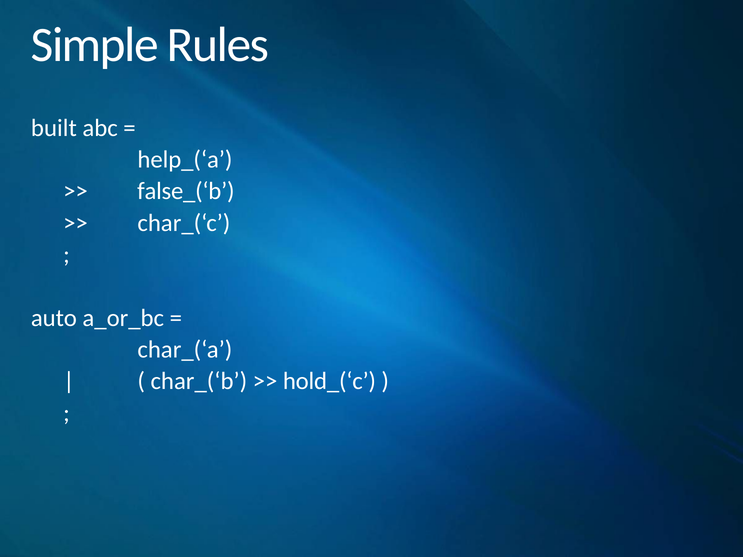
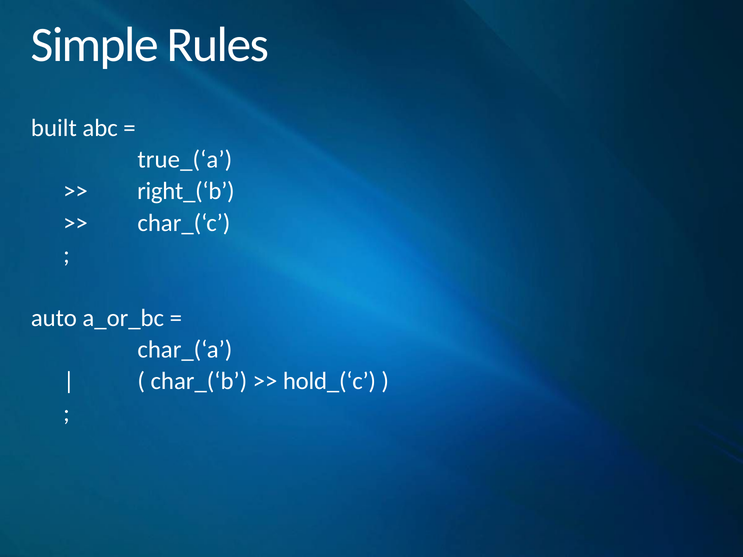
help_(‘a: help_(‘a -> true_(‘a (185, 160)
false_(‘b: false_(‘b -> right_(‘b (186, 191)
